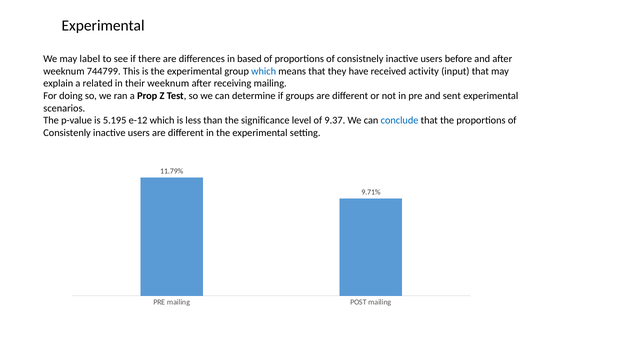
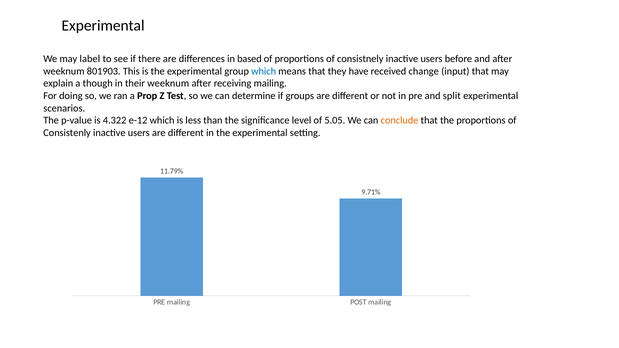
744799: 744799 -> 801903 (104, 71)
activity: activity -> change (424, 71)
related: related -> though (98, 84)
sent: sent -> split (452, 96)
5.195: 5.195 -> 4.322 (115, 121)
9.37: 9.37 -> 5.05 (335, 121)
conclude colour: blue -> orange (400, 121)
